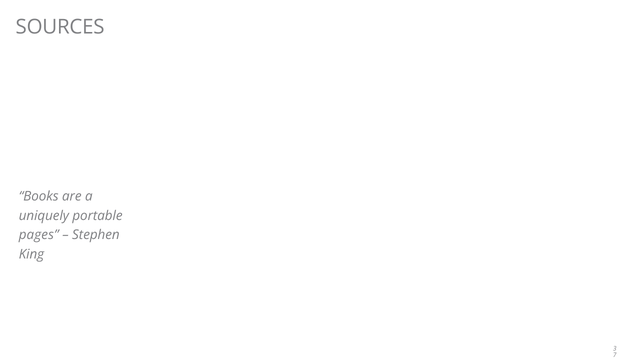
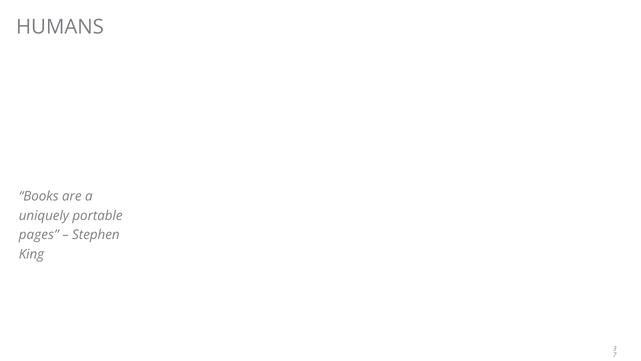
SOURCES: SOURCES -> HUMANS (60, 27)
